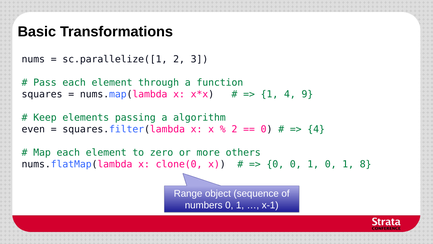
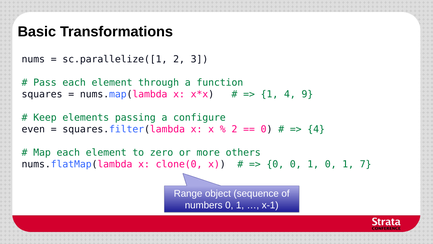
algorithm: algorithm -> configure (199, 117)
8: 8 -> 7 (366, 164)
